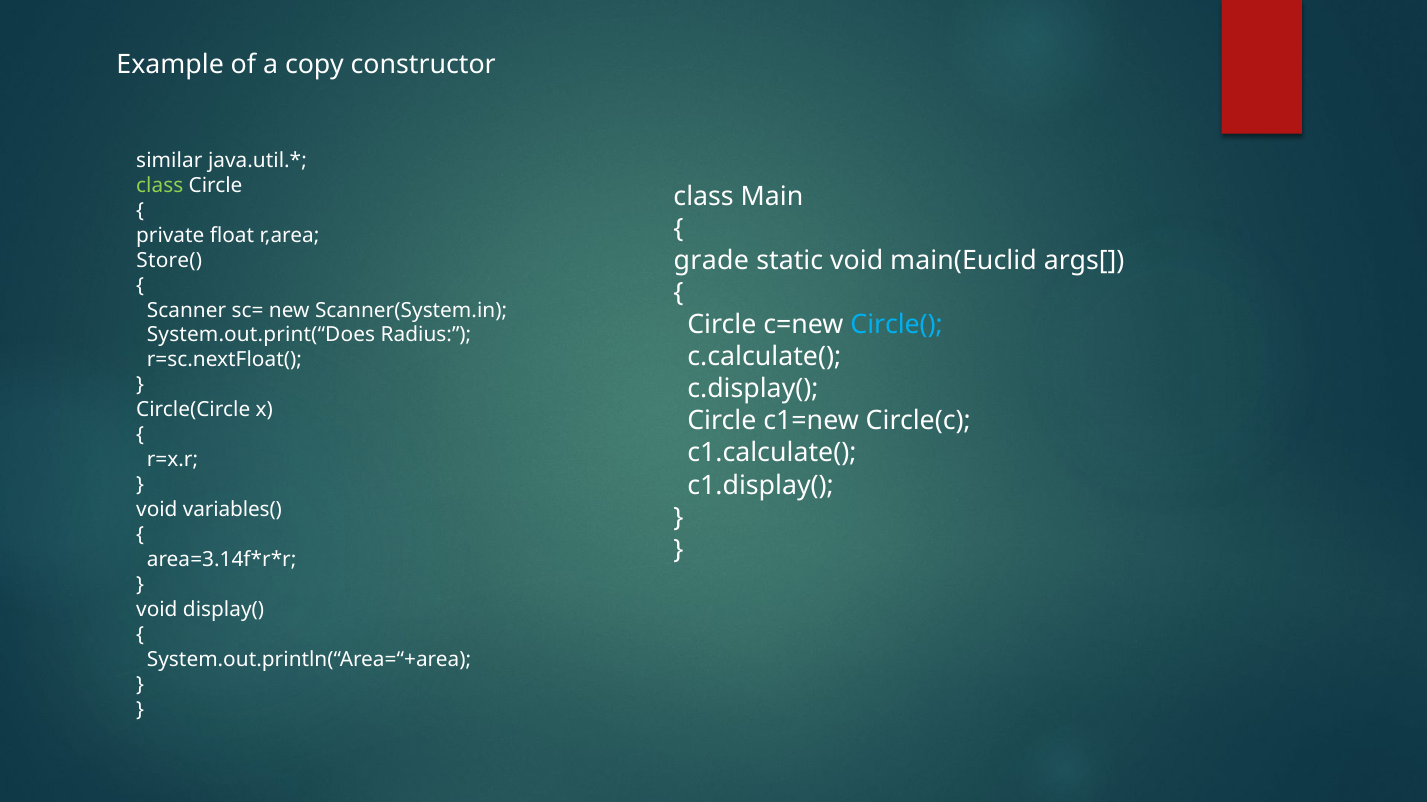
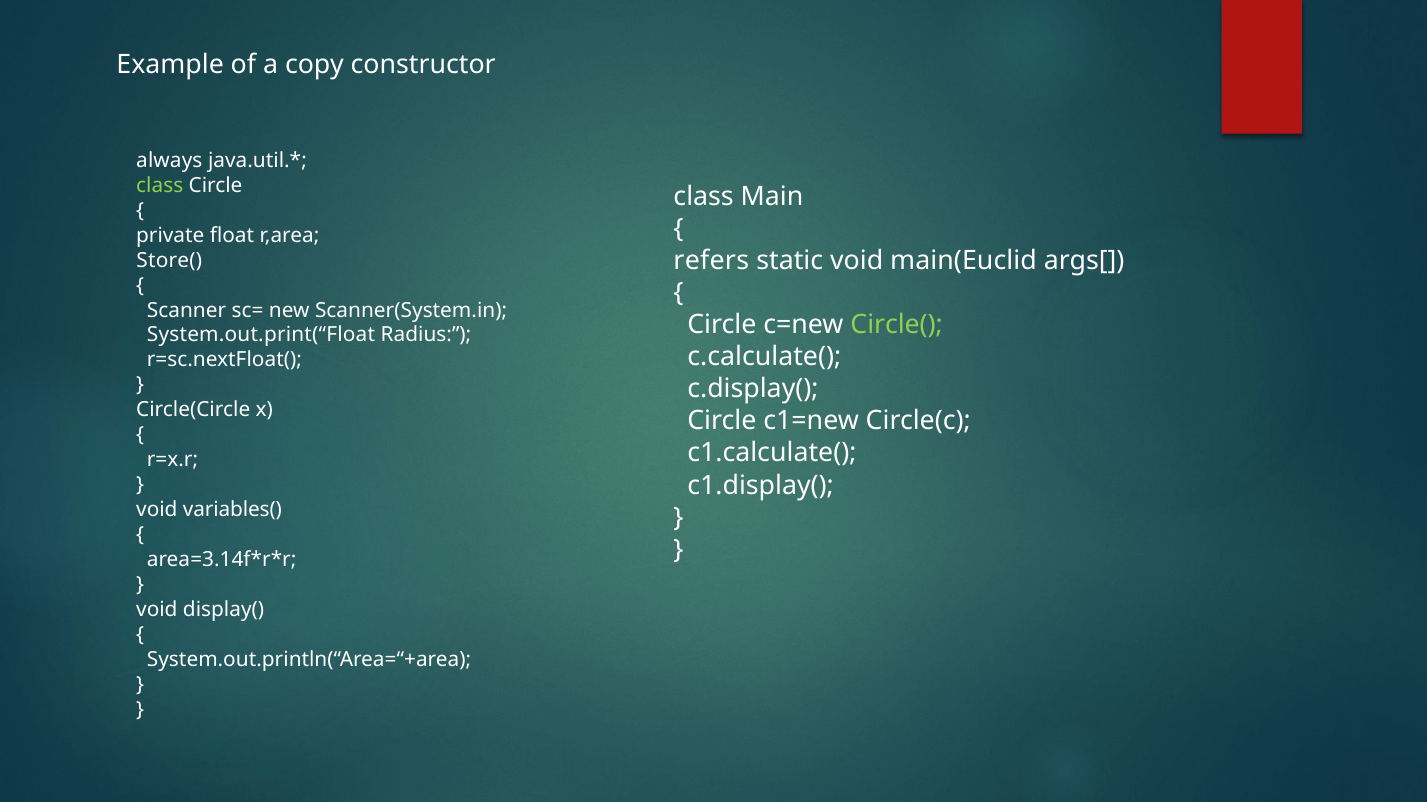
similar: similar -> always (169, 160)
grade: grade -> refers (711, 261)
Circle( colour: light blue -> light green (897, 325)
System.out.print(“Does: System.out.print(“Does -> System.out.print(“Float (261, 335)
